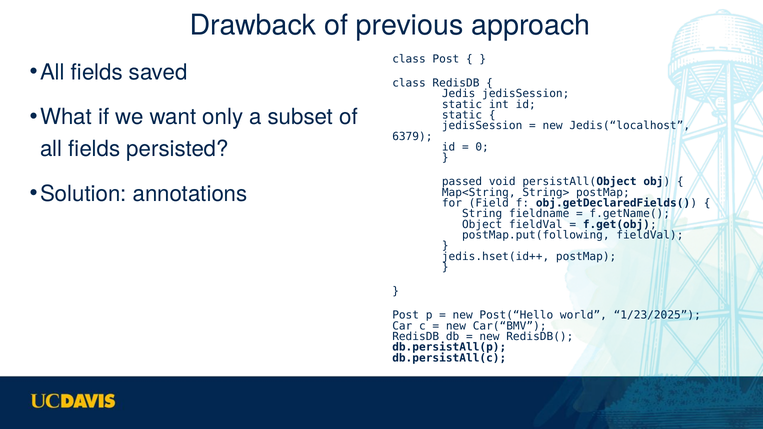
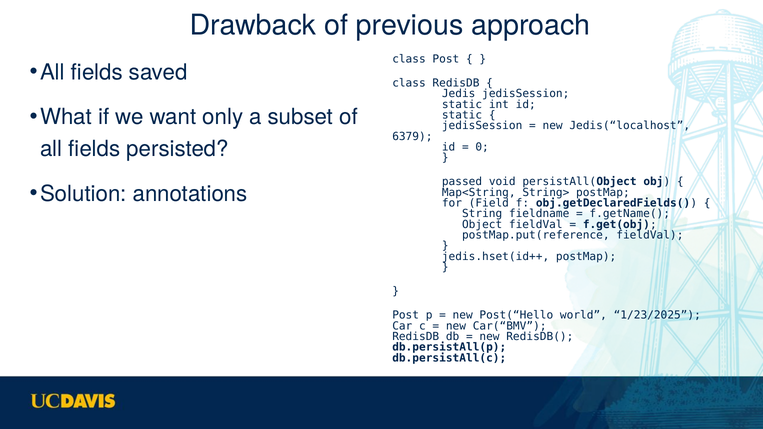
postMap.put(following: postMap.put(following -> postMap.put(reference (536, 235)
